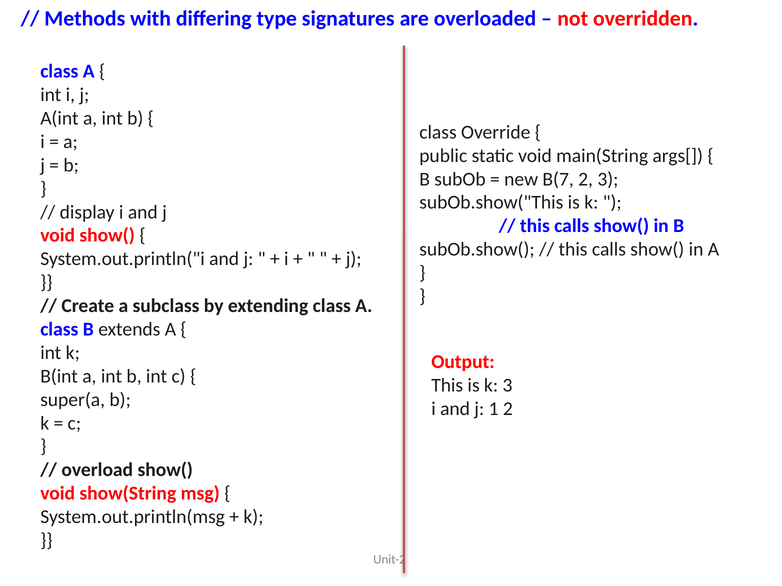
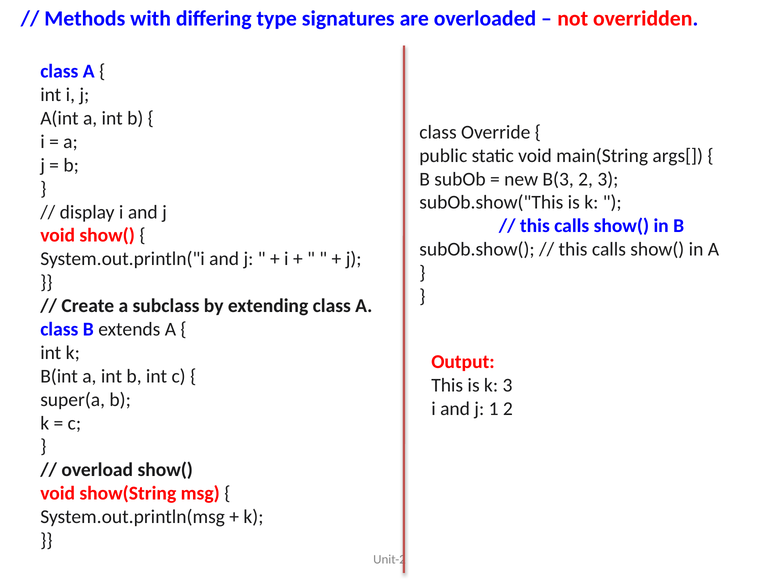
B(7: B(7 -> B(3 (558, 179)
